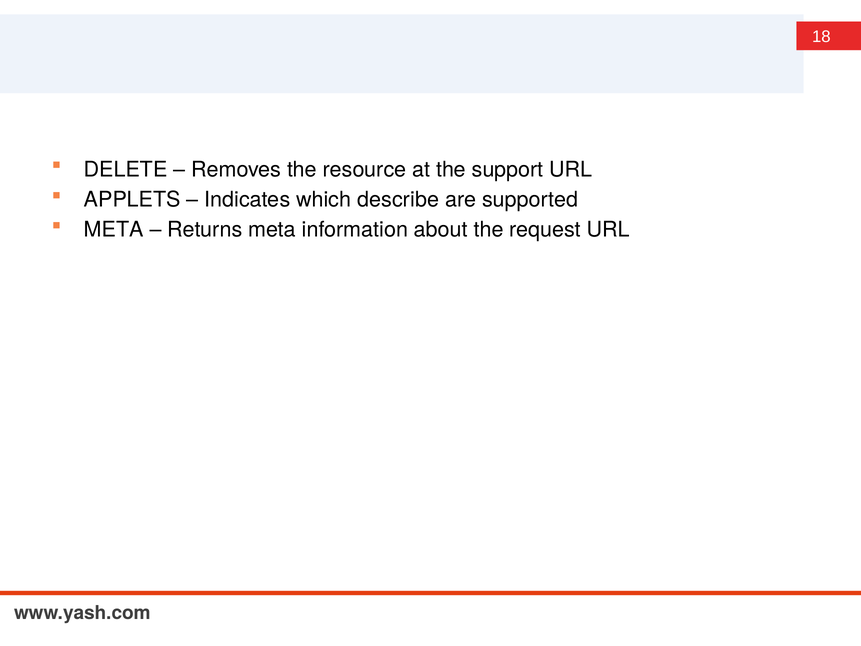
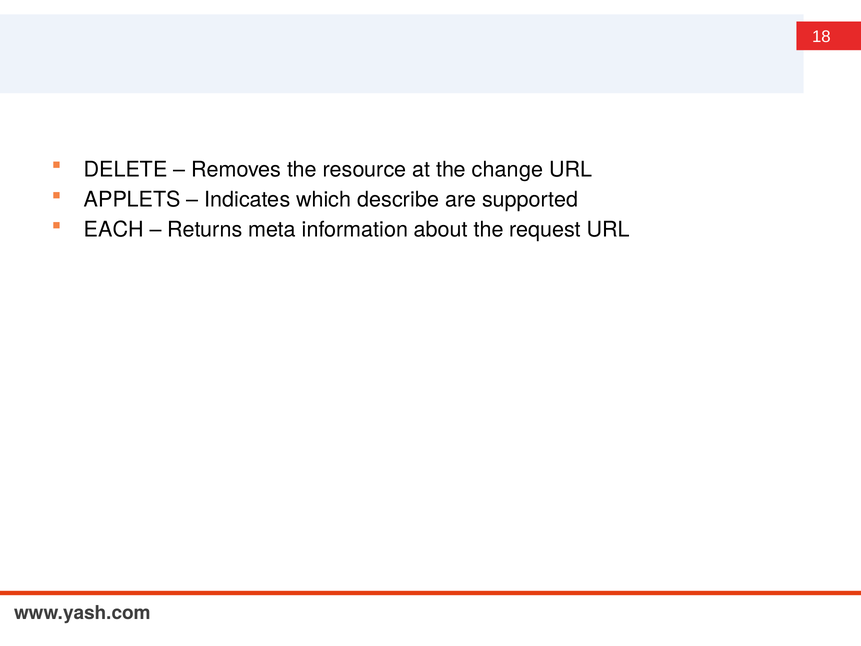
support: support -> change (508, 169)
META: META -> EACH (114, 230)
